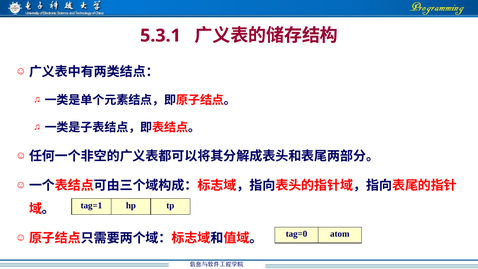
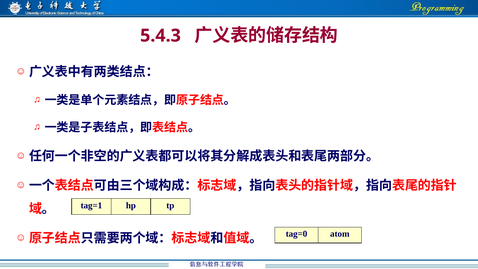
5.3.1: 5.3.1 -> 5.4.3 (160, 36)
